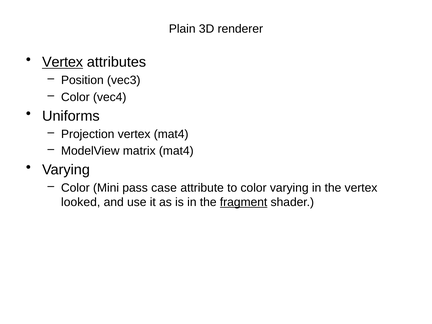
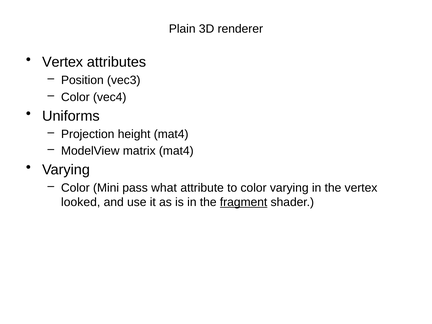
Vertex underline: present -> none (63, 62)
Projection vertex: vertex -> height (134, 134)
case: case -> what (164, 188)
